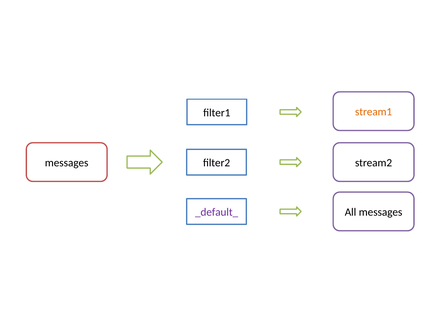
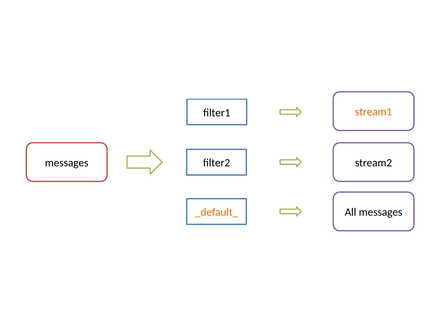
_default_ colour: purple -> orange (217, 212)
